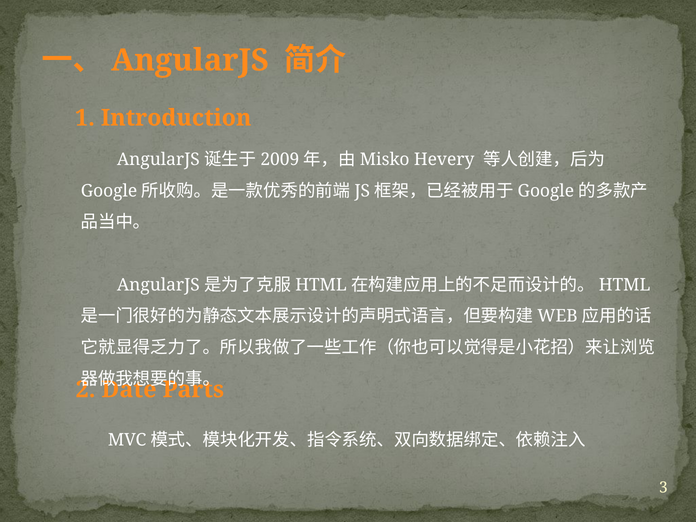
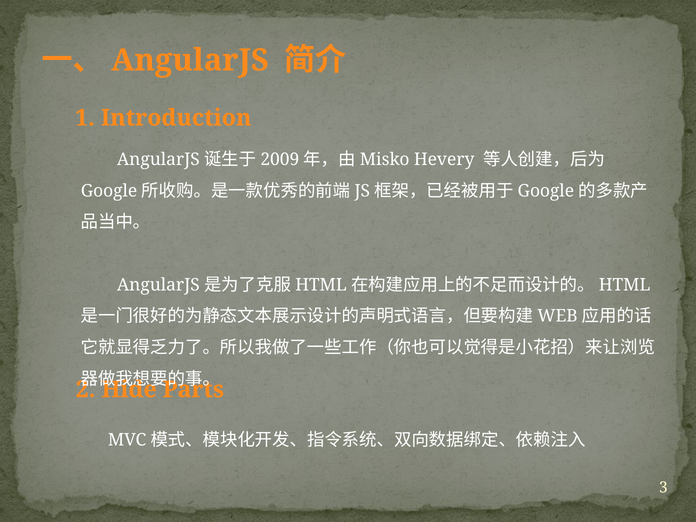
Date: Date -> Hide (129, 390)
